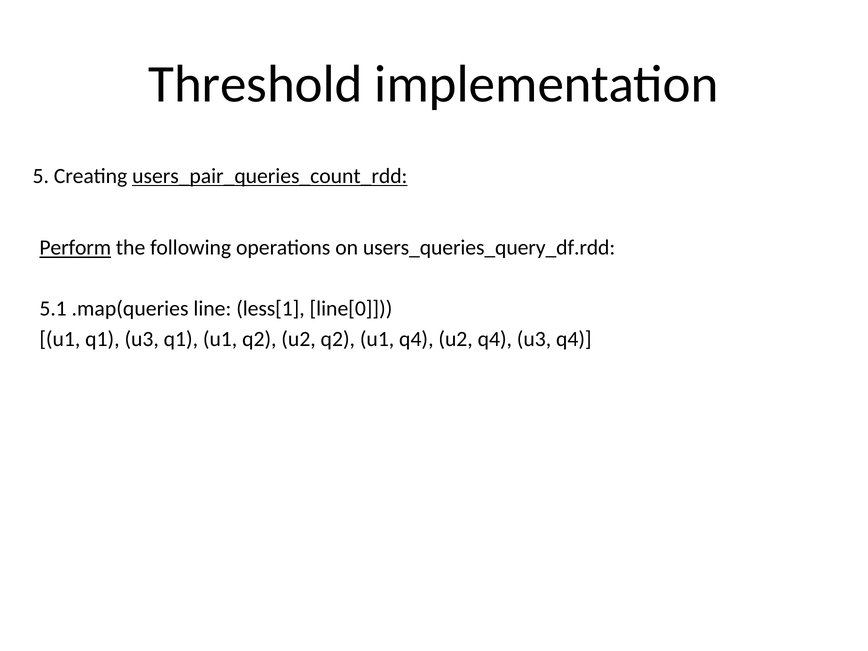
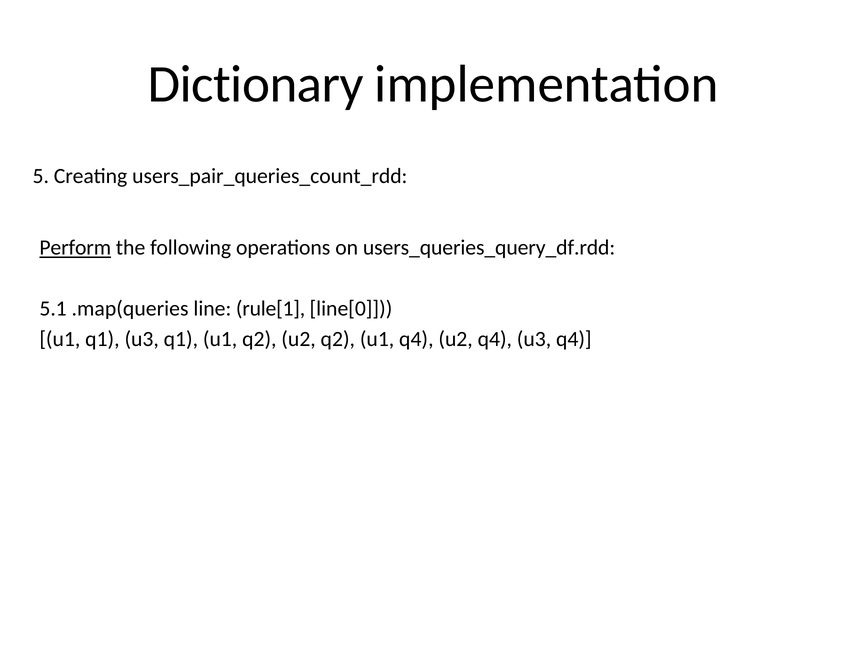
Threshold: Threshold -> Dictionary (256, 84)
users_pair_queries_count_rdd underline: present -> none (270, 176)
less[1: less[1 -> rule[1 (271, 309)
